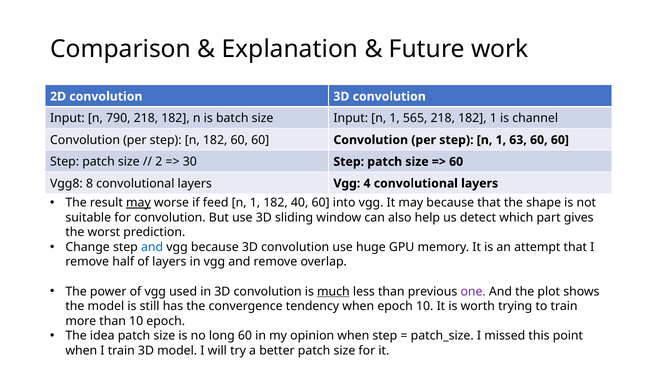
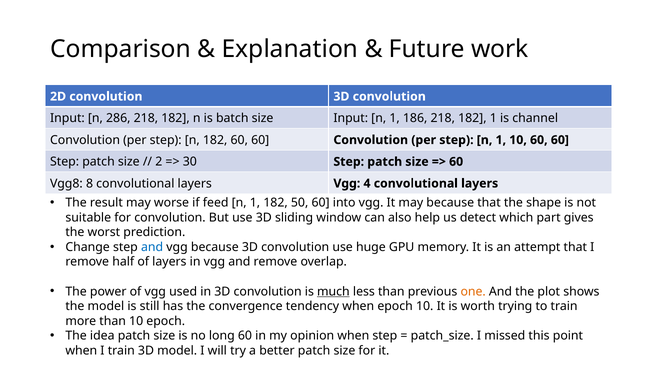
790: 790 -> 286 (118, 118)
565: 565 -> 186 (415, 118)
1 63: 63 -> 10 (518, 140)
may underline: present -> none (138, 202)
40: 40 -> 50 (300, 202)
one colour: purple -> orange (473, 291)
